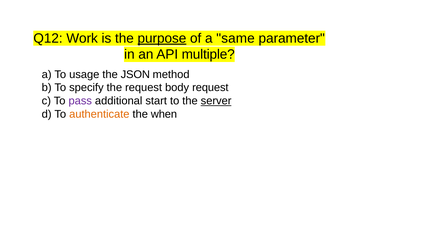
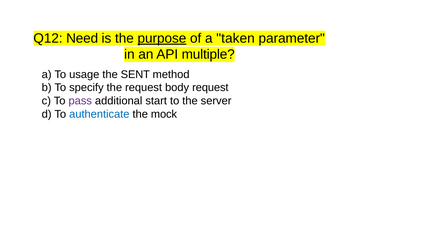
Work: Work -> Need (82, 38)
same: same -> taken (236, 38)
JSON: JSON -> SENT (135, 74)
server underline: present -> none (216, 101)
authenticate colour: orange -> blue (99, 114)
when: when -> mock (164, 114)
